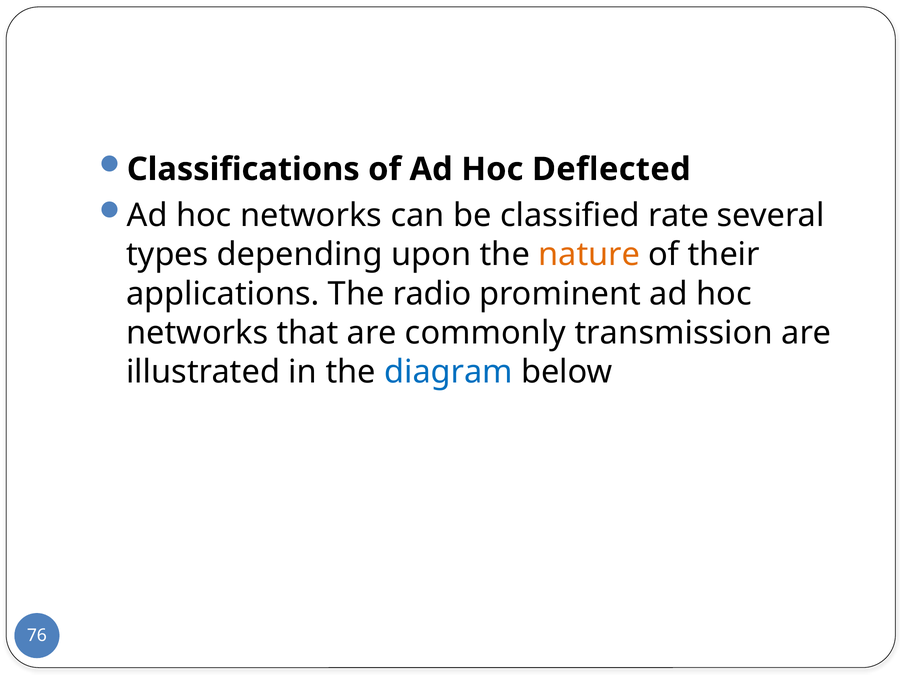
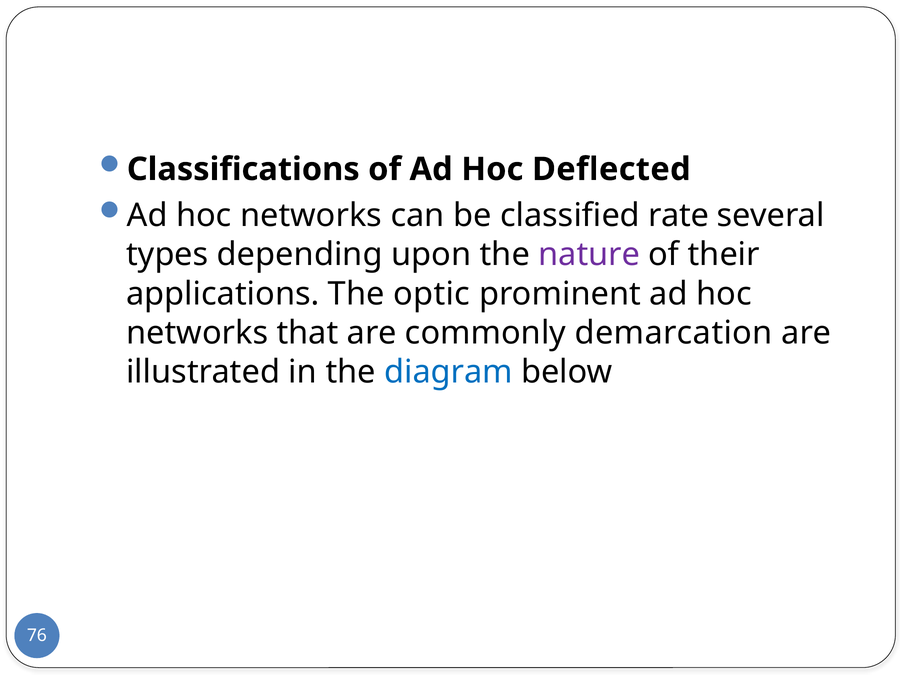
nature colour: orange -> purple (589, 254)
radio: radio -> optic (432, 294)
transmission: transmission -> demarcation (674, 333)
